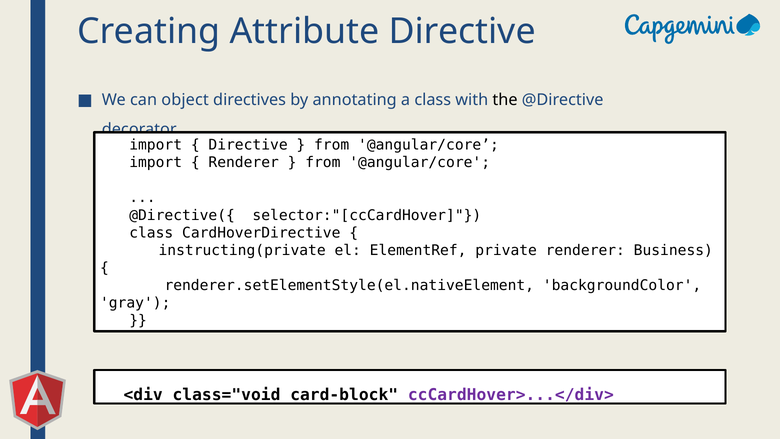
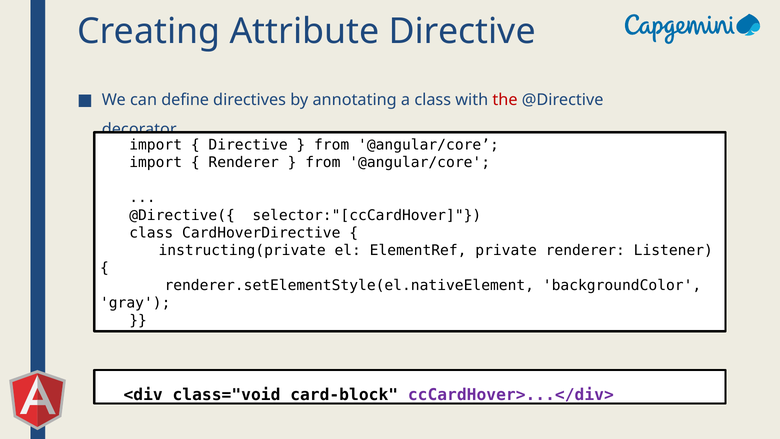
object: object -> define (185, 100)
the colour: black -> red (505, 100)
Business: Business -> Listener (673, 250)
